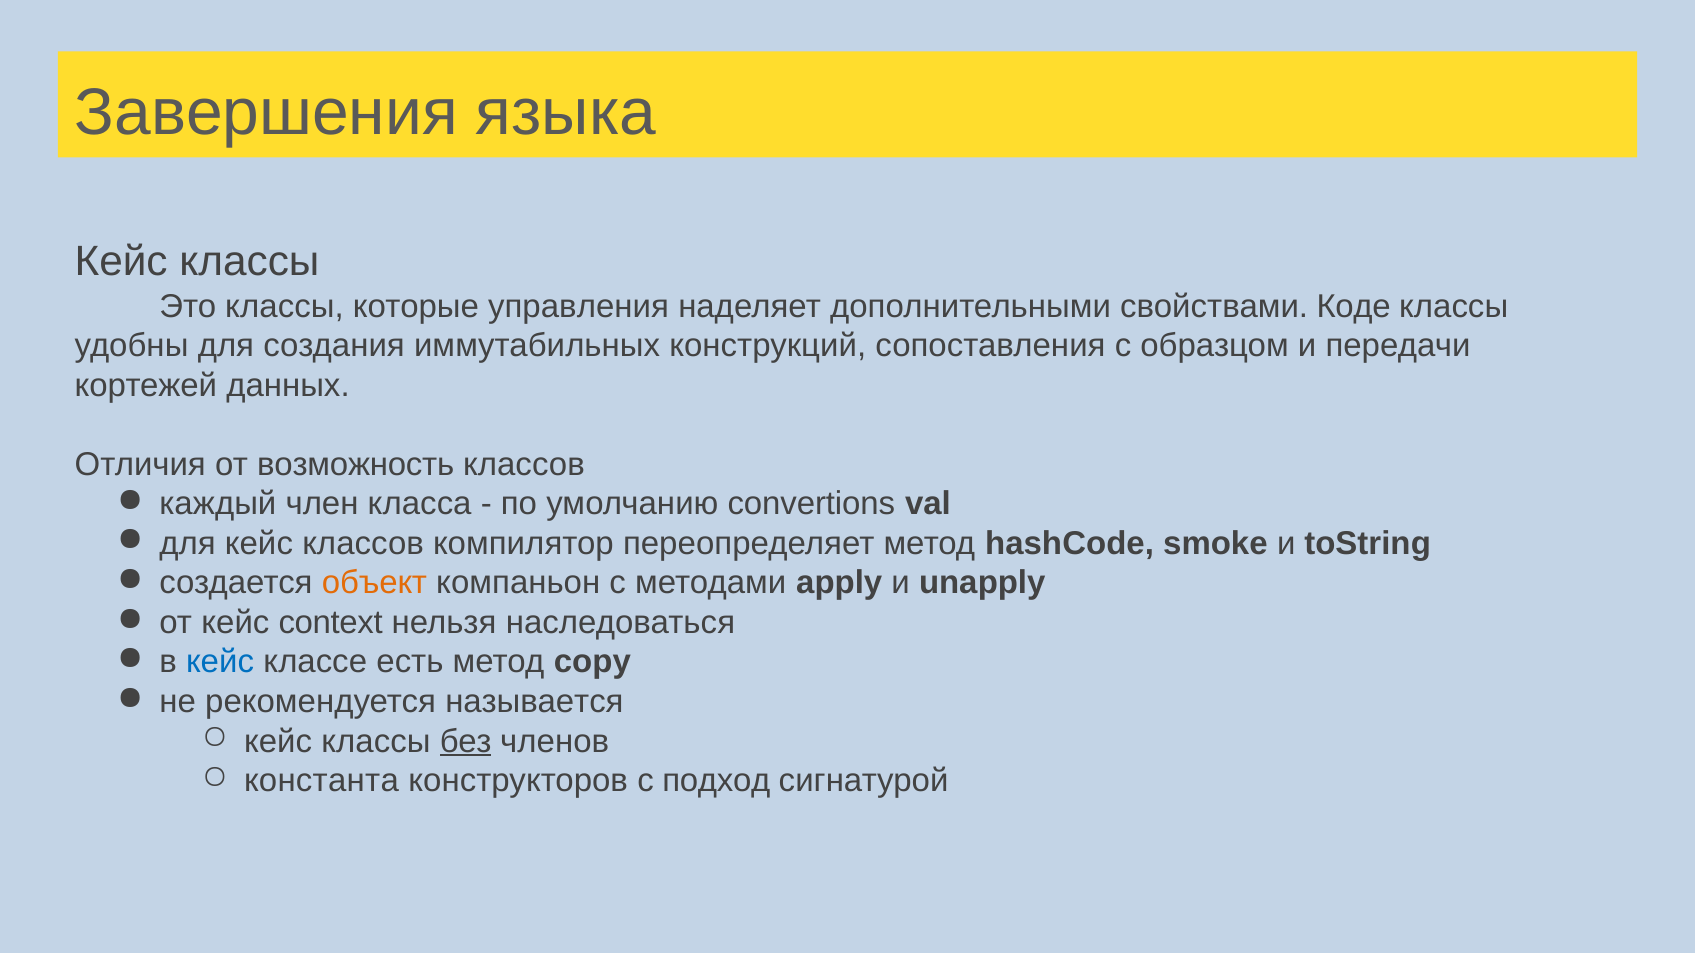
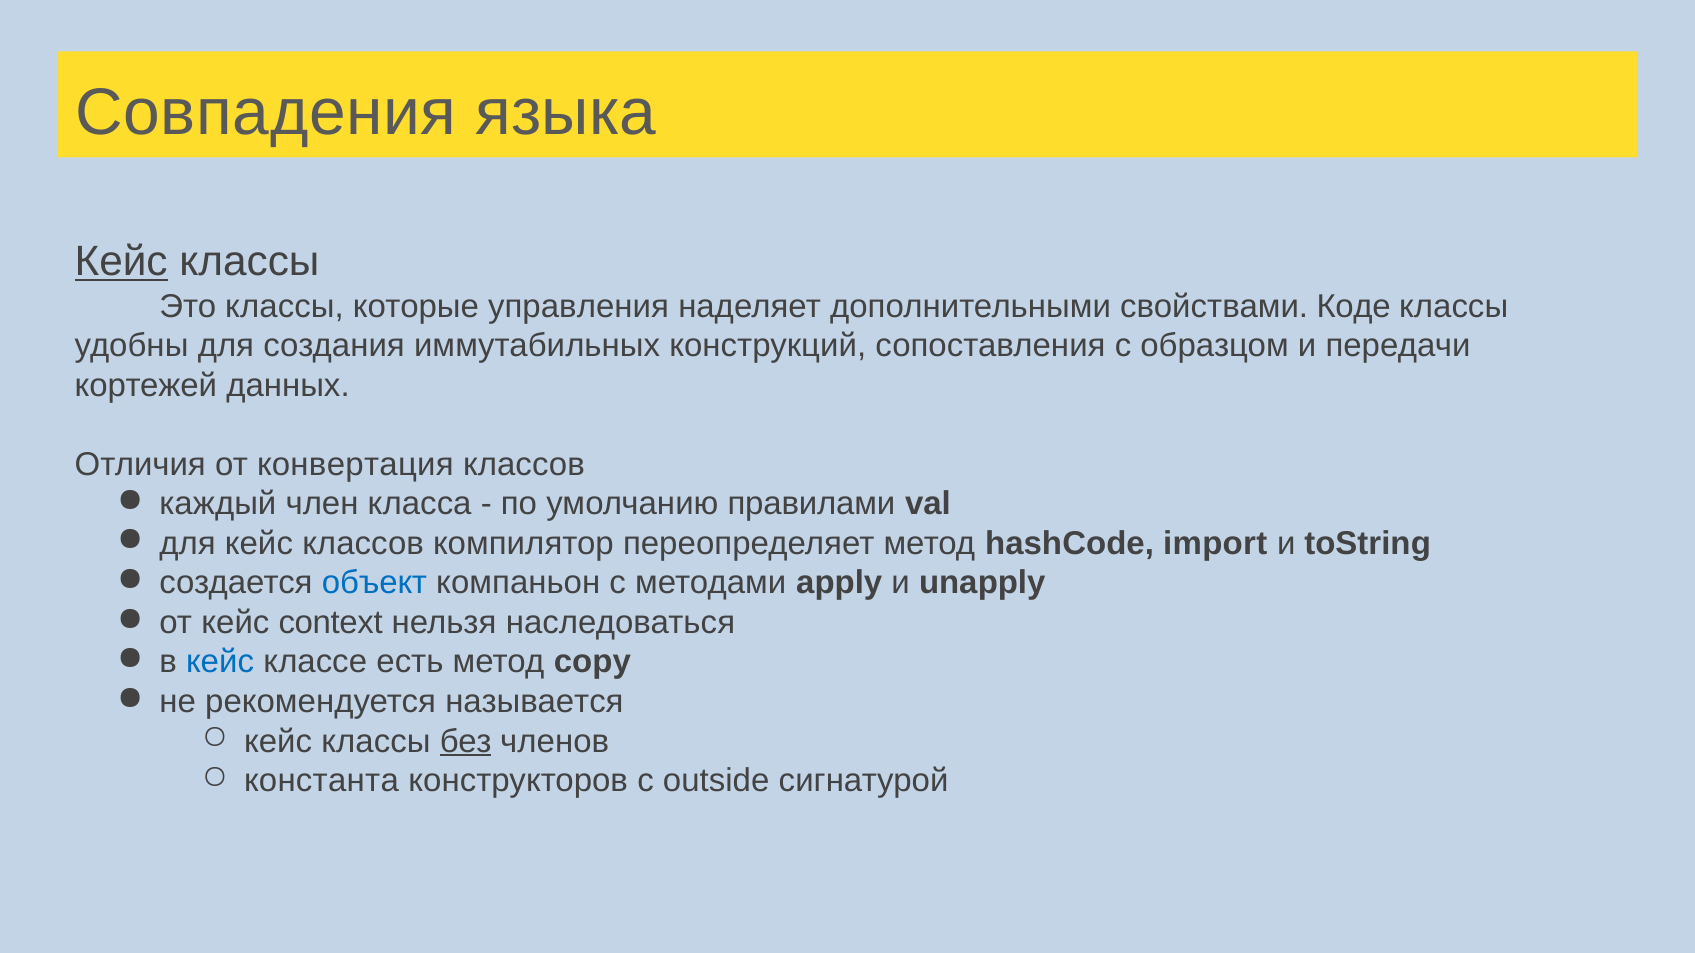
Завершения: Завершения -> Совпадения (266, 112)
Кейс underline: none -> present (121, 262)
возможность: возможность -> конвертация (355, 465)
convertions: convertions -> правилами (811, 504)
smoke: smoke -> import (1215, 544)
объект colour: orange -> blue (374, 583)
подход: подход -> outside (716, 781)
